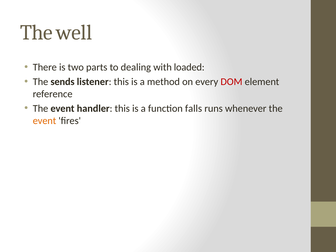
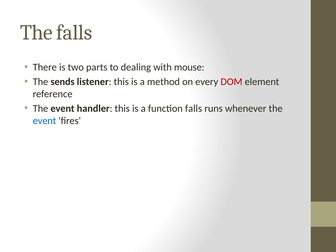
The well: well -> falls (74, 33)
loaded: loaded -> mouse (189, 67)
event colour: orange -> blue (44, 121)
